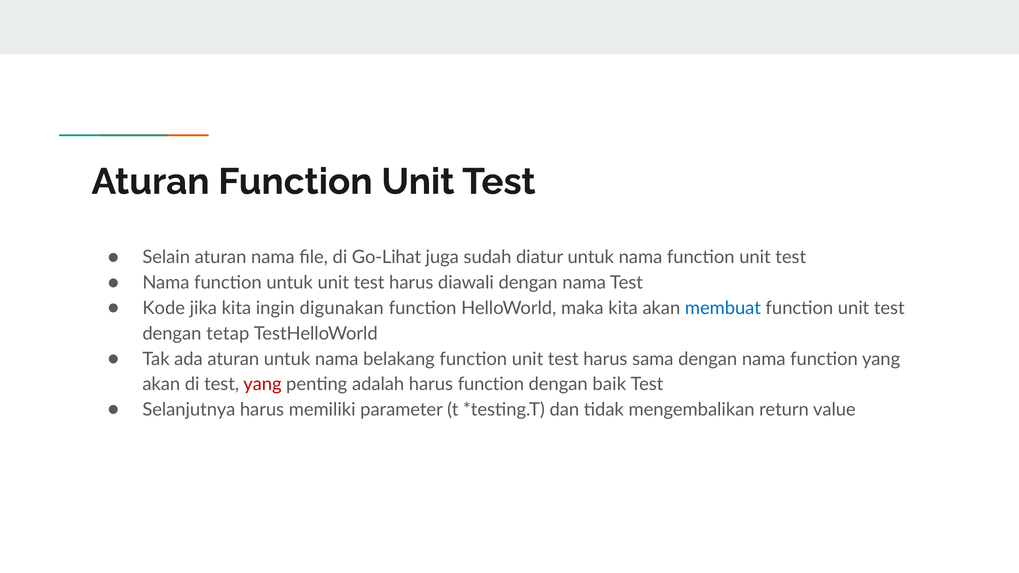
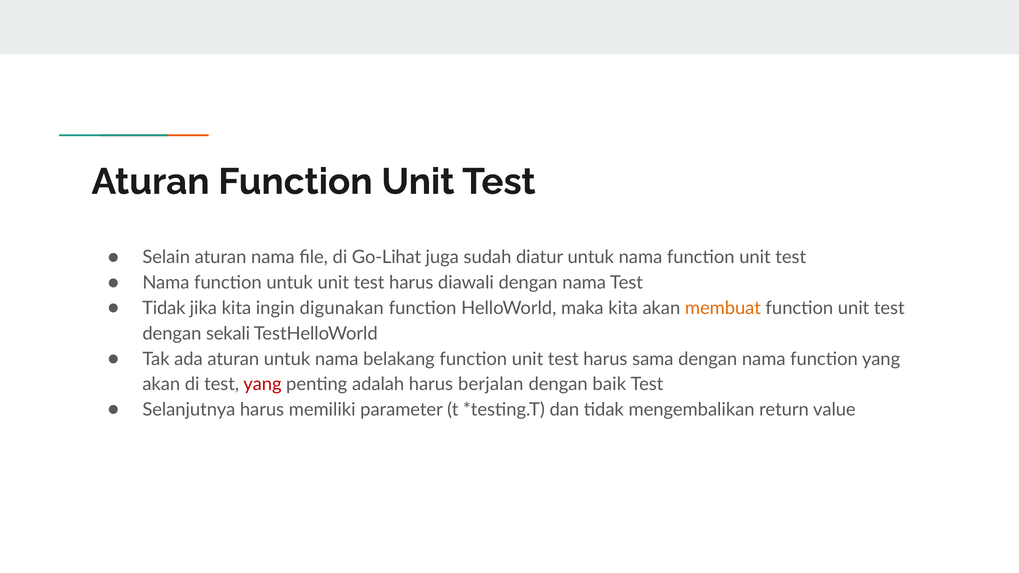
Kode: Kode -> Tidak (164, 308)
membuat colour: blue -> orange (723, 308)
tetap: tetap -> sekali (228, 334)
harus function: function -> berjalan (491, 384)
